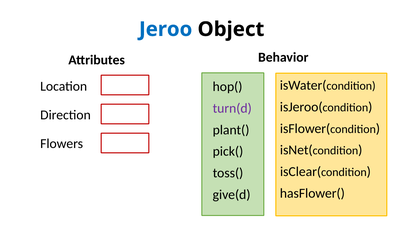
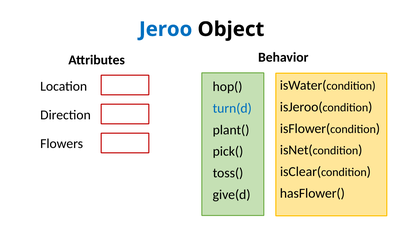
turn(d colour: purple -> blue (232, 108)
